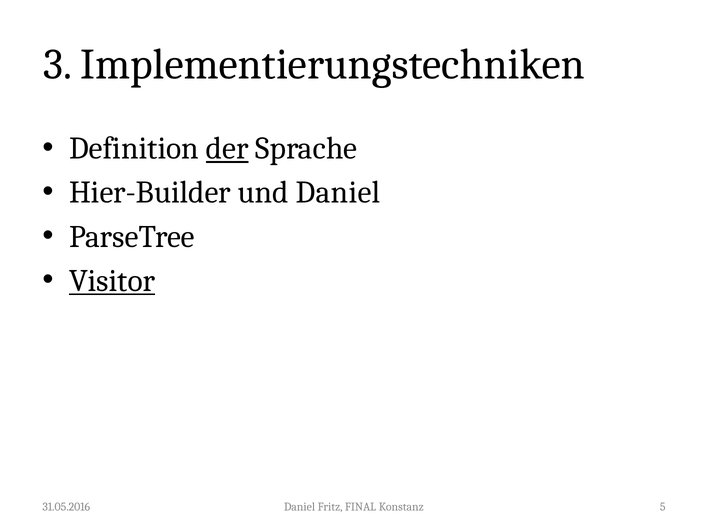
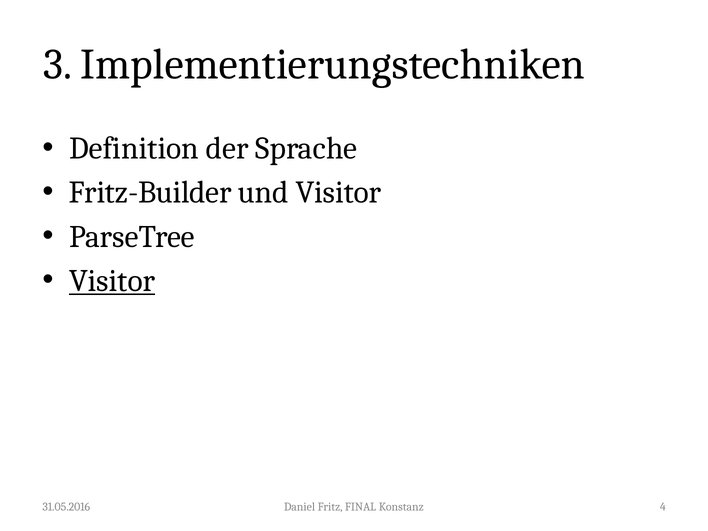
der underline: present -> none (227, 149)
Hier-Builder: Hier-Builder -> Fritz-Builder (150, 193)
und Daniel: Daniel -> Visitor (338, 193)
5: 5 -> 4 (663, 507)
